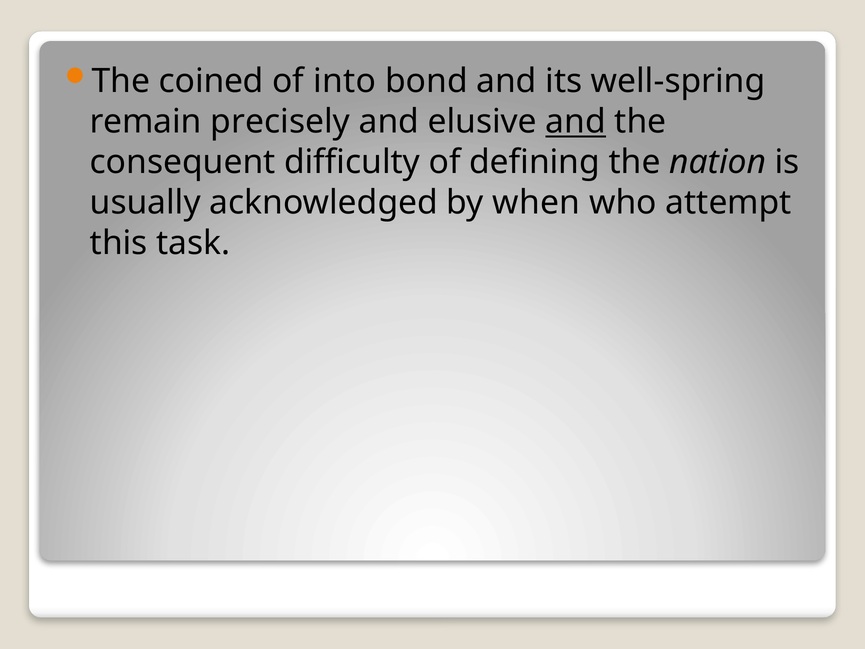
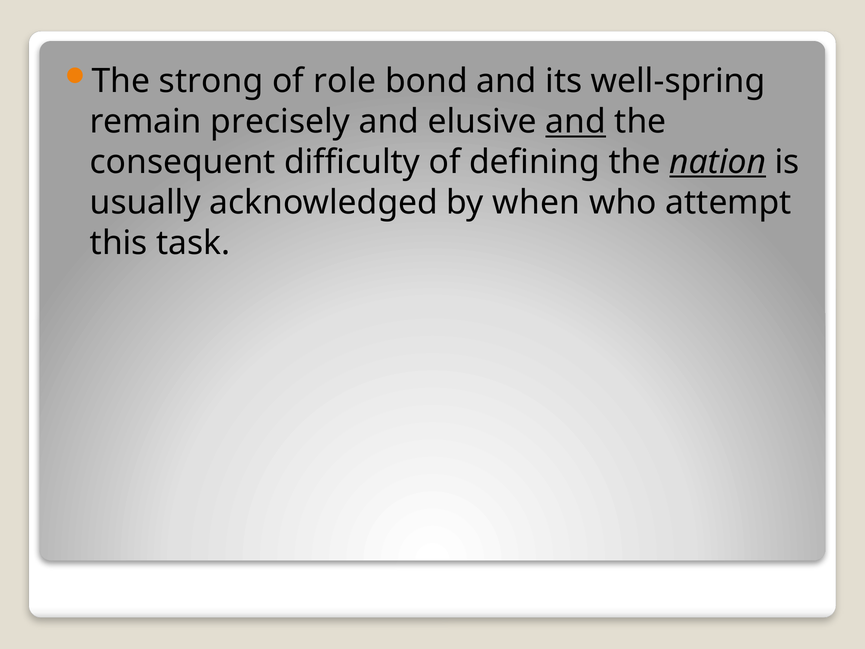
coined: coined -> strong (211, 81)
into: into -> role (345, 81)
nation underline: none -> present (718, 162)
